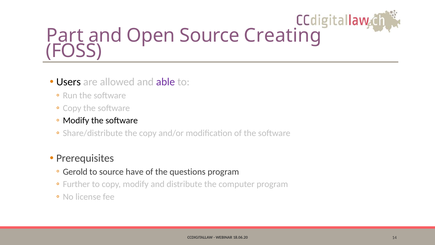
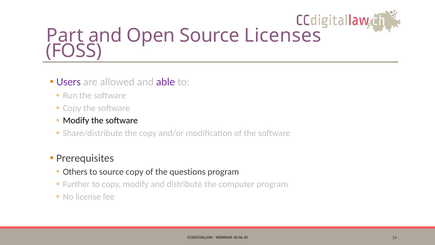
Creating: Creating -> Licenses (283, 35)
Users colour: black -> purple (69, 82)
Gerold: Gerold -> Others (75, 171)
source have: have -> copy (135, 171)
